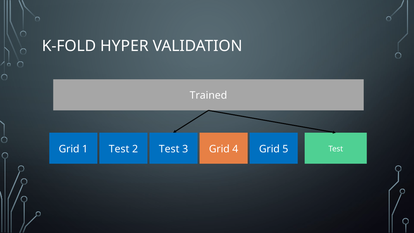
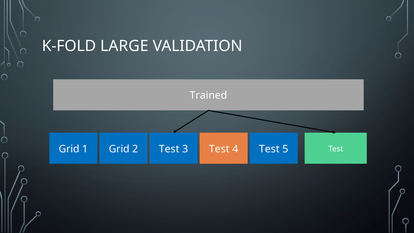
HYPER: HYPER -> LARGE (124, 46)
1 Test: Test -> Grid (119, 149)
3 Grid: Grid -> Test (219, 149)
4 Grid: Grid -> Test (269, 149)
